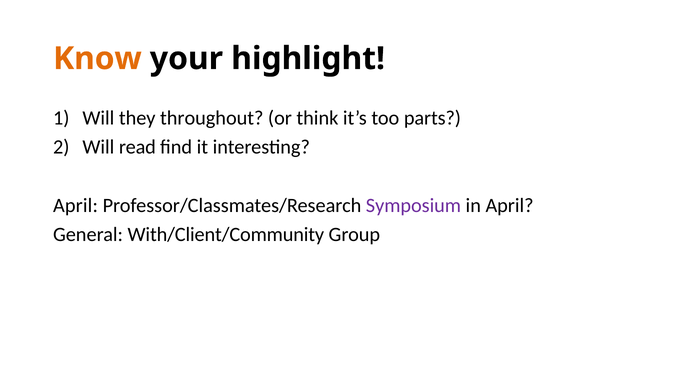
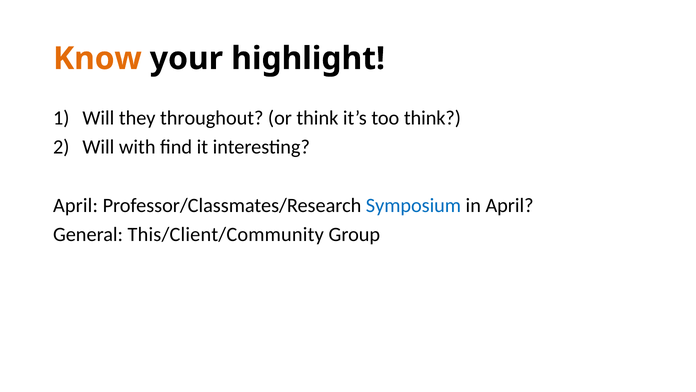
too parts: parts -> think (432, 118)
read: read -> with (137, 147)
Symposium colour: purple -> blue (413, 205)
With/Client/Community: With/Client/Community -> This/Client/Community (226, 234)
